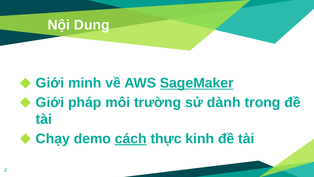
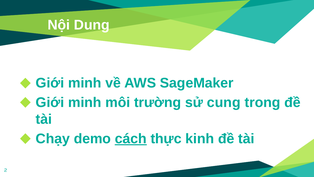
SageMaker underline: present -> none (197, 83)
pháp: pháp -> minh (85, 102)
dành: dành -> cung (224, 102)
